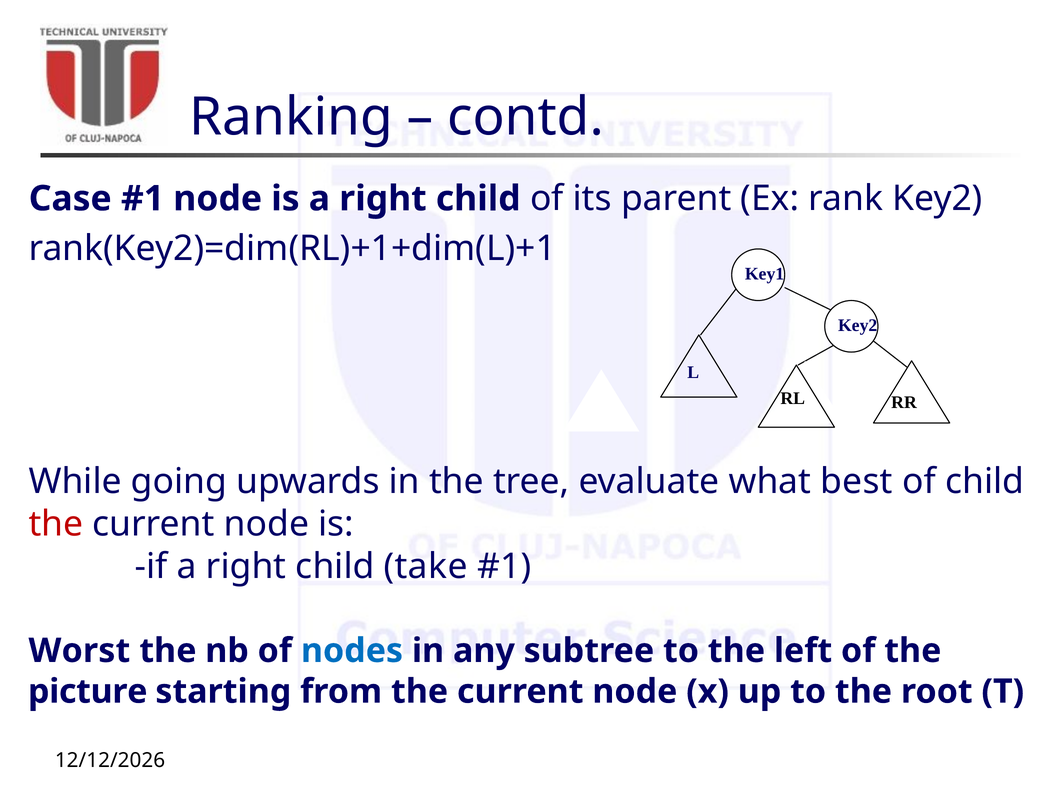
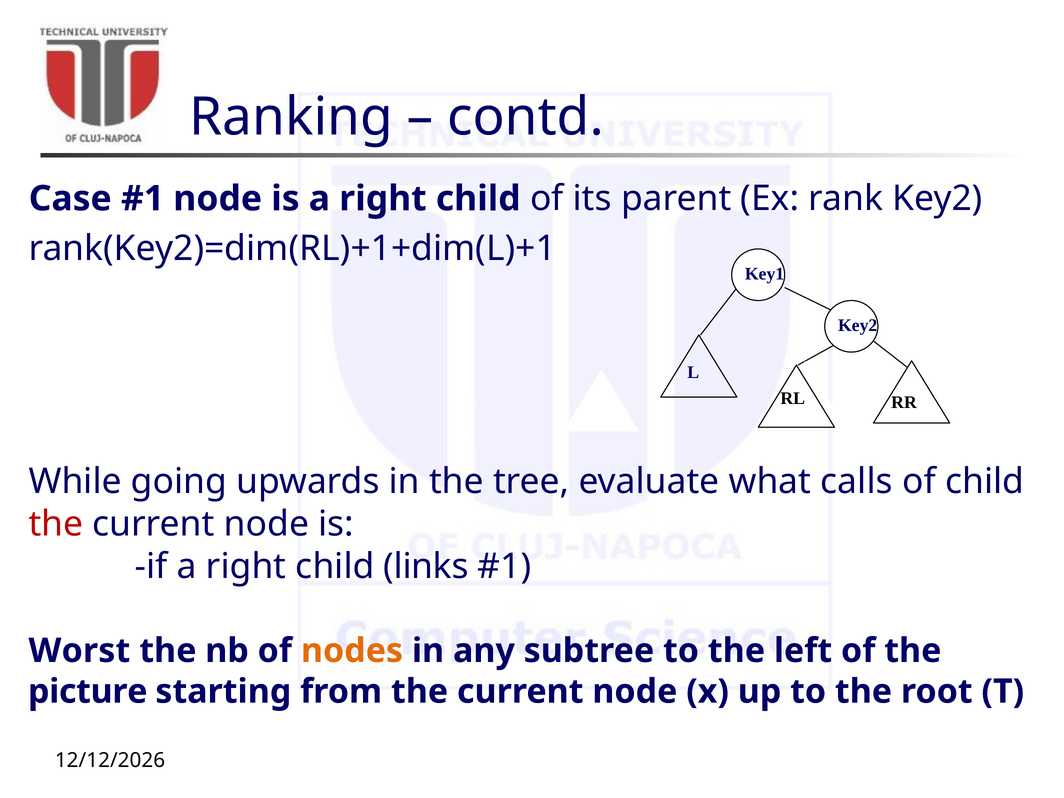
best: best -> calls (857, 482)
take: take -> links (426, 567)
nodes colour: blue -> orange (352, 651)
